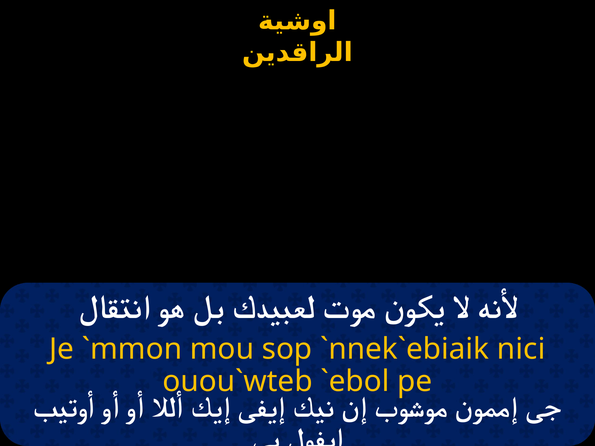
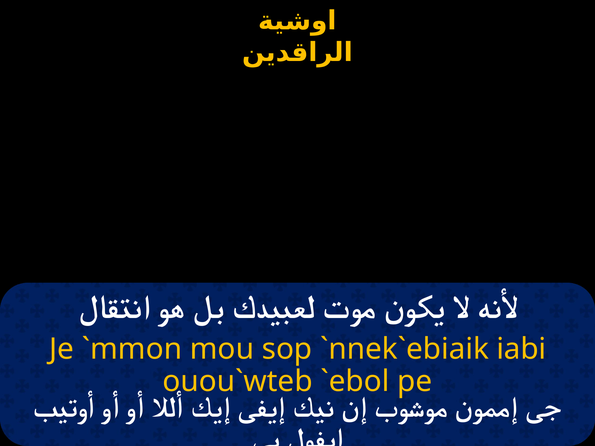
nici: nici -> iabi (521, 349)
